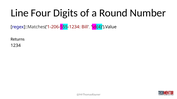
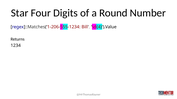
Line: Line -> Star (20, 13)
